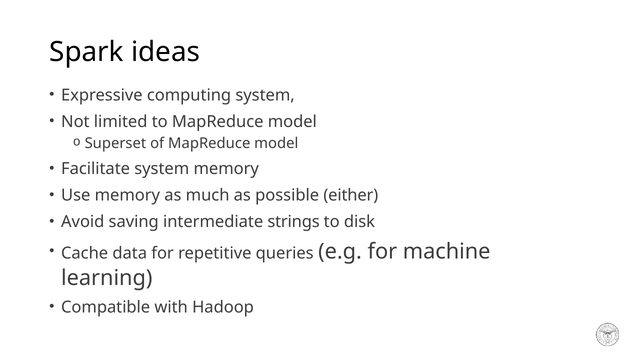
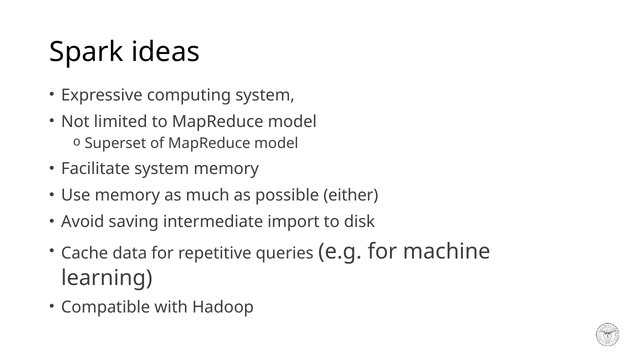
strings: strings -> import (294, 222)
